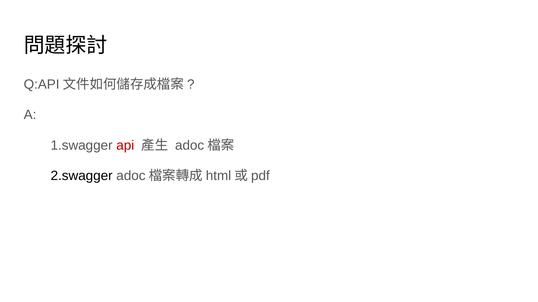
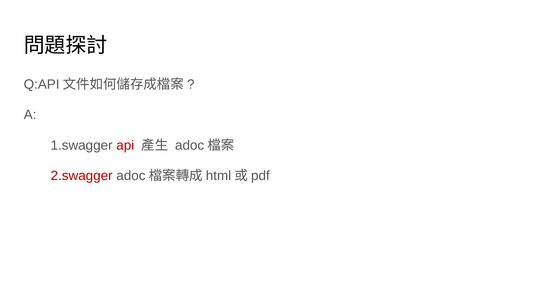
2.swagger colour: black -> red (82, 176)
